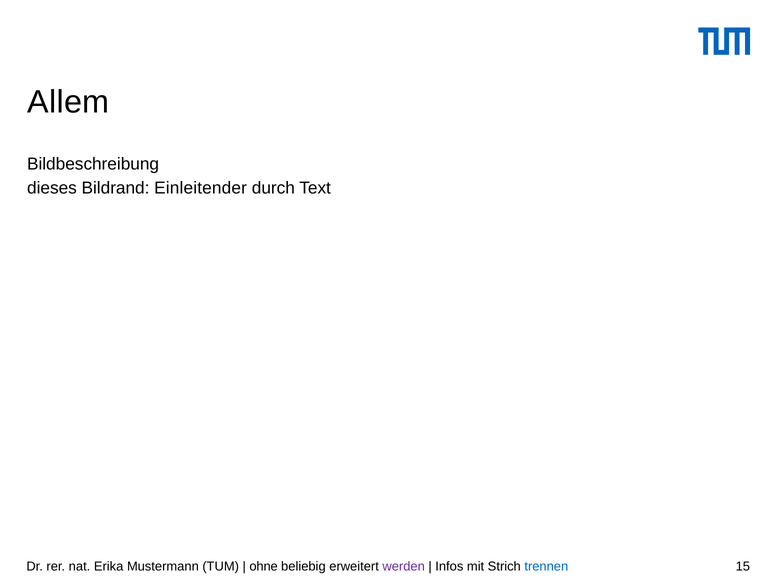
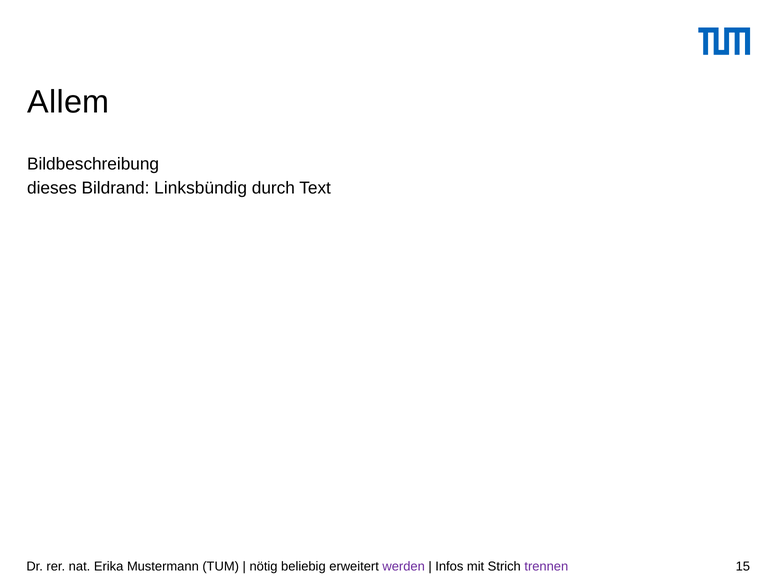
Einleitender: Einleitender -> Linksbündig (201, 188)
ohne: ohne -> nötig (264, 566)
trennen colour: blue -> purple (546, 566)
